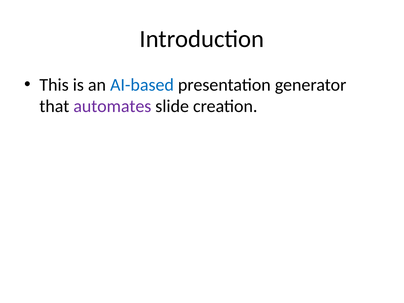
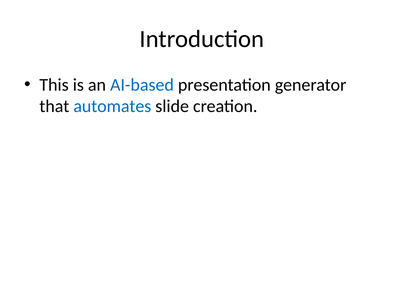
automates colour: purple -> blue (112, 106)
